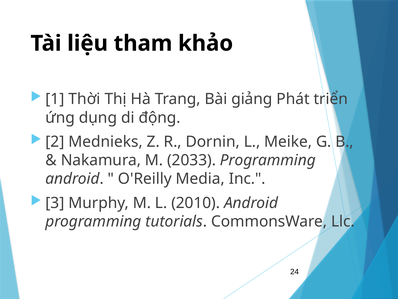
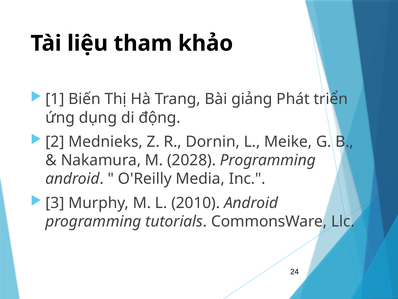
Thời: Thời -> Biến (85, 99)
2033: 2033 -> 2028 (192, 160)
